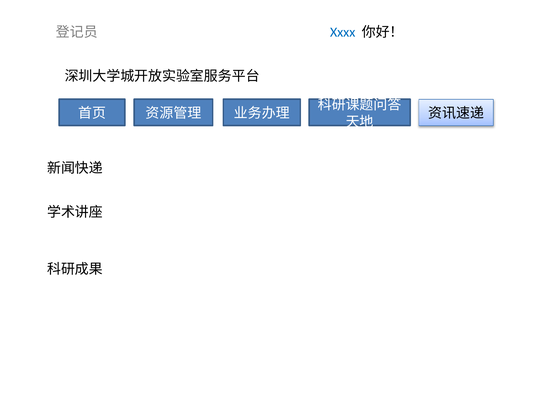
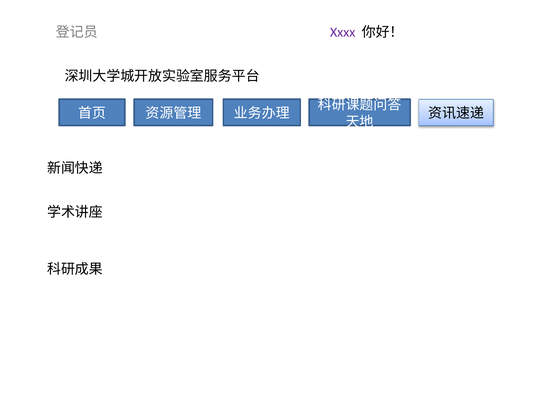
Xxxx colour: blue -> purple (343, 32)
